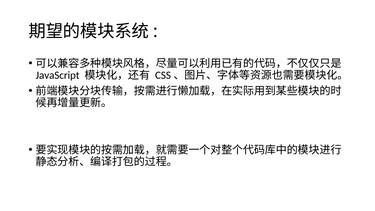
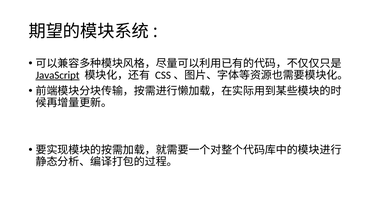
JavaScript underline: none -> present (58, 75)
